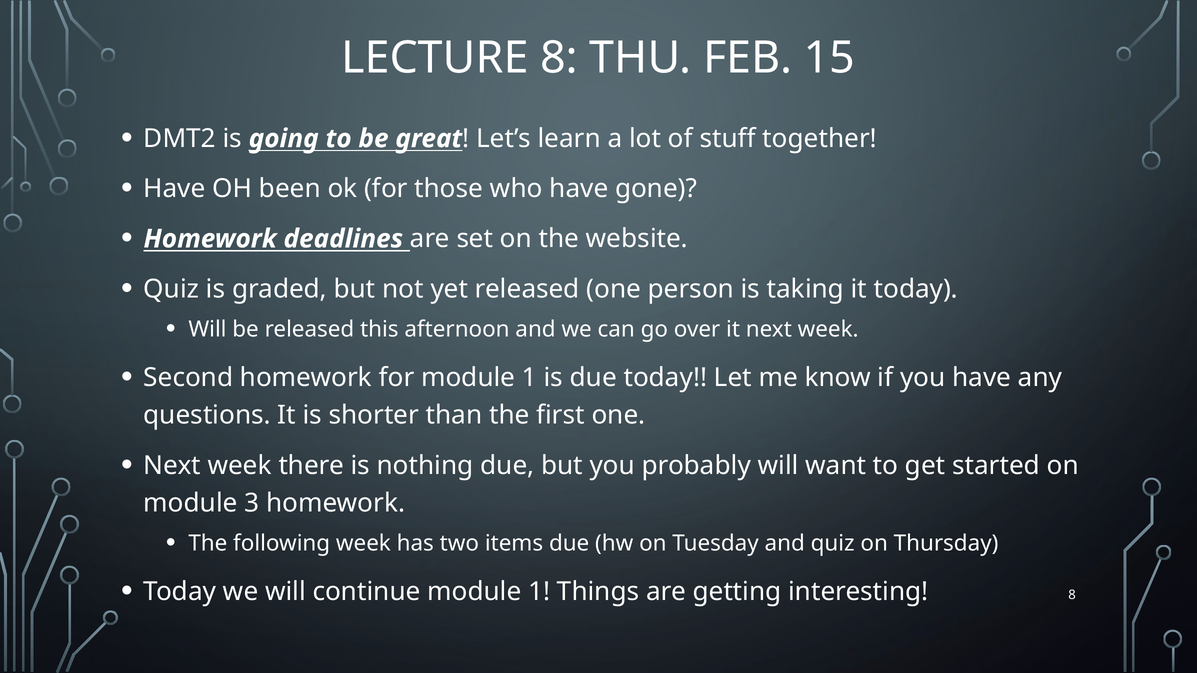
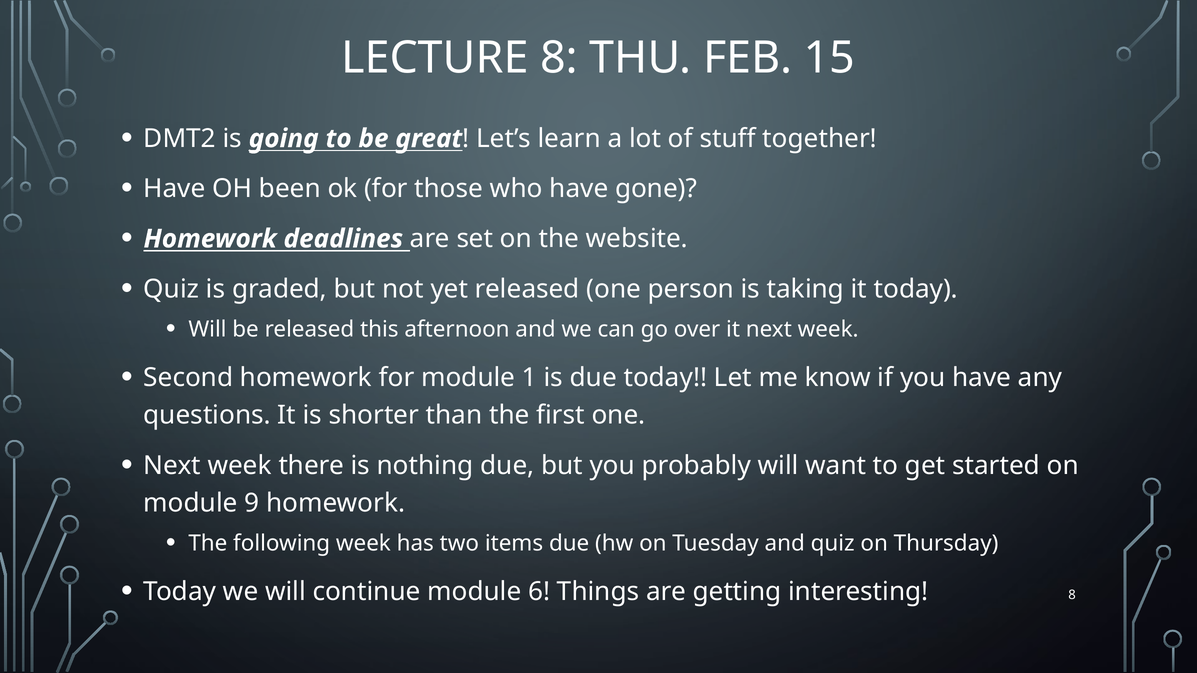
3: 3 -> 9 (252, 503)
continue module 1: 1 -> 6 (539, 592)
